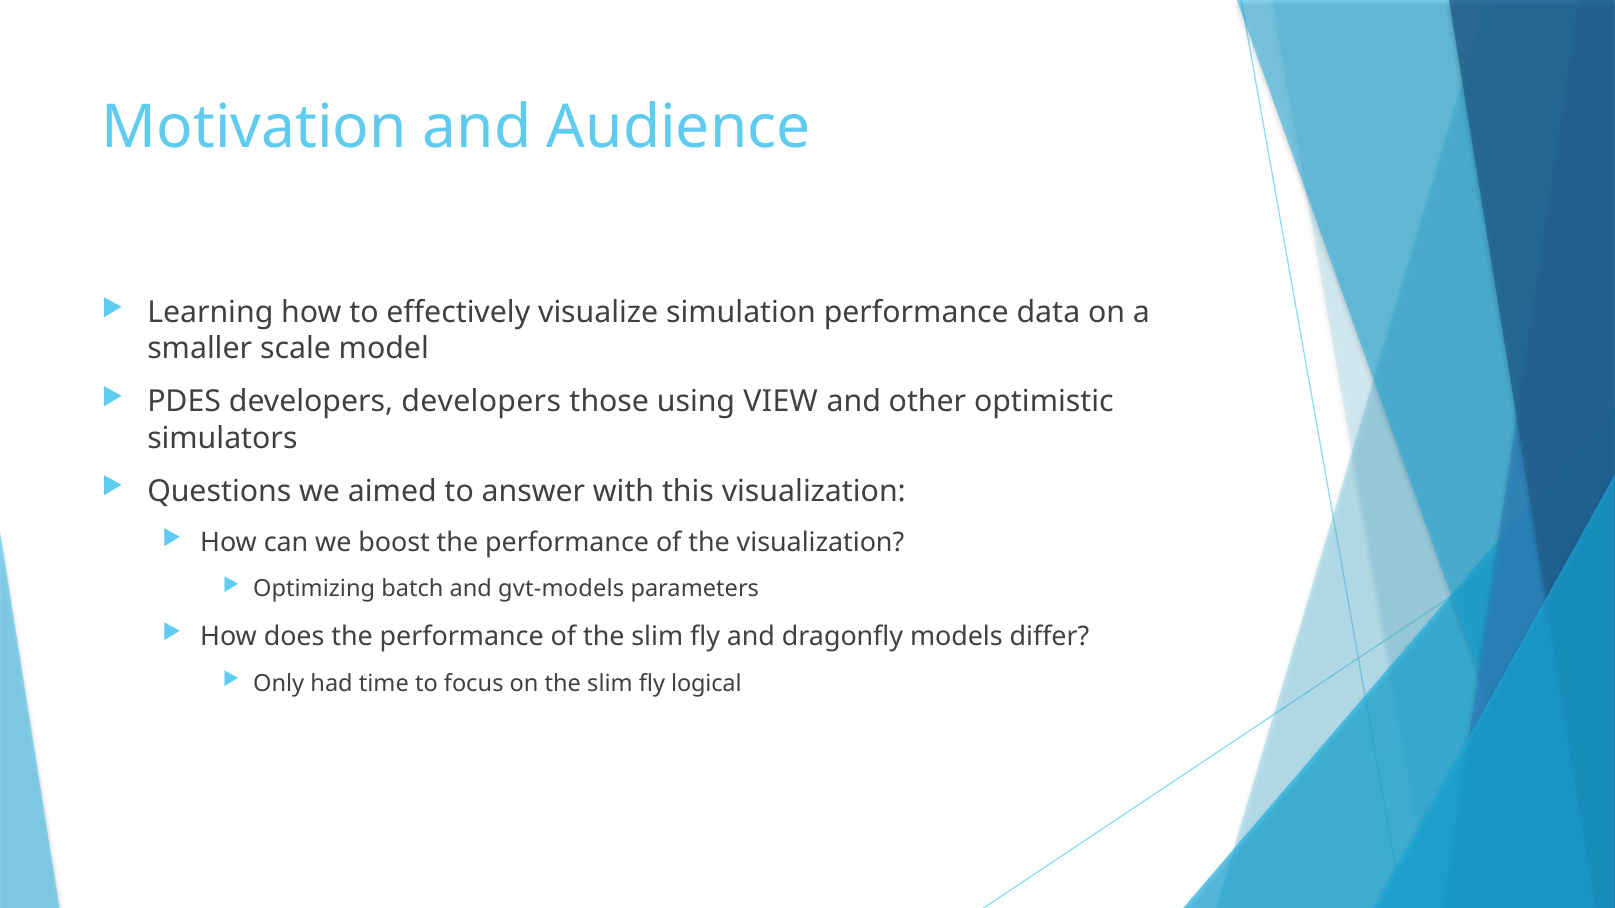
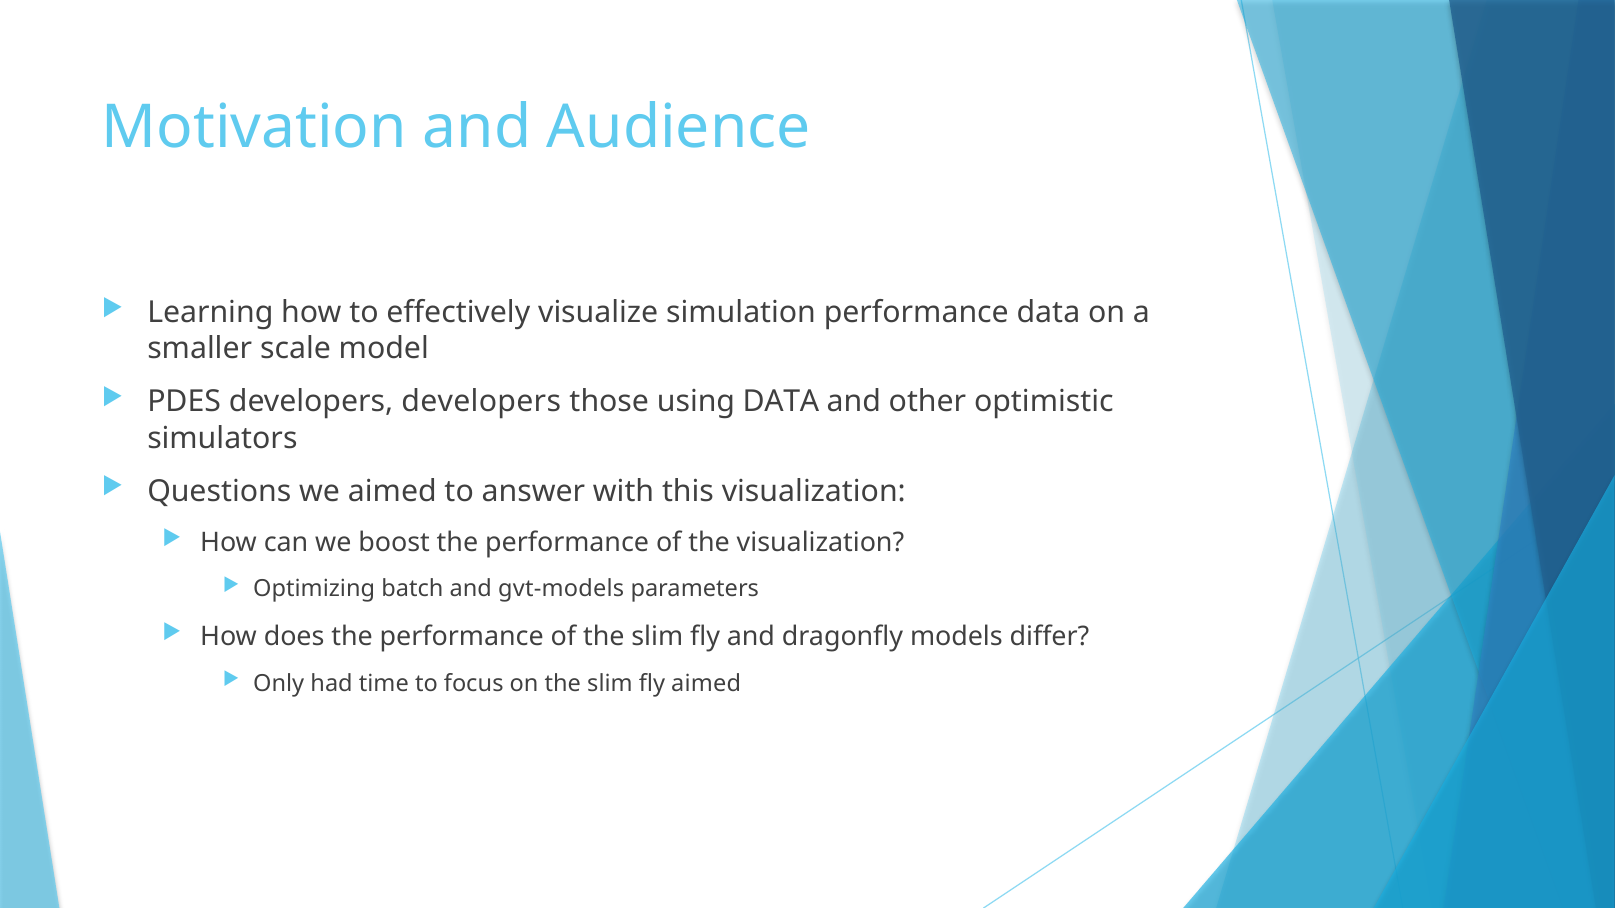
using VIEW: VIEW -> DATA (781, 402)
fly logical: logical -> aimed (706, 684)
